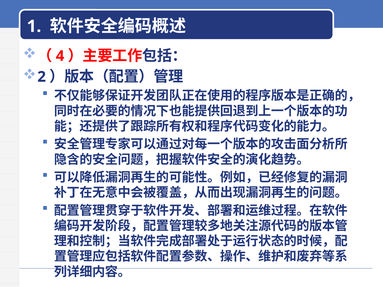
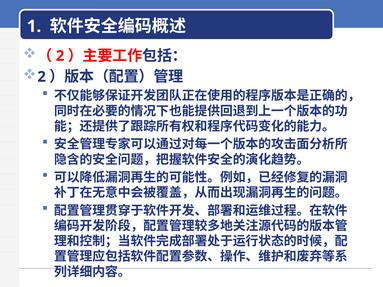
4: 4 -> 2 (60, 56)
